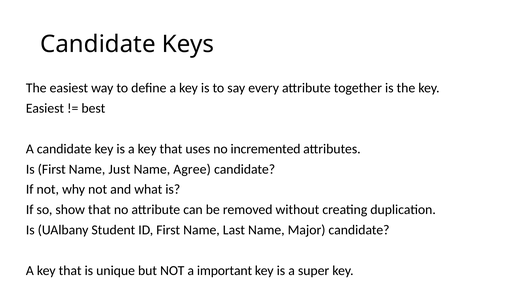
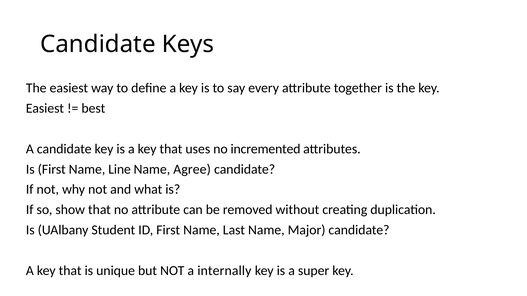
Just: Just -> Line (120, 169)
important: important -> internally (224, 271)
